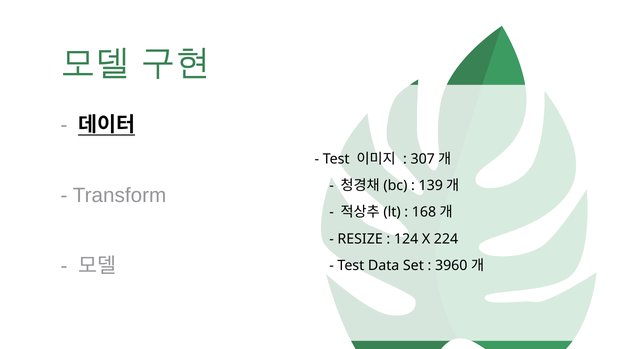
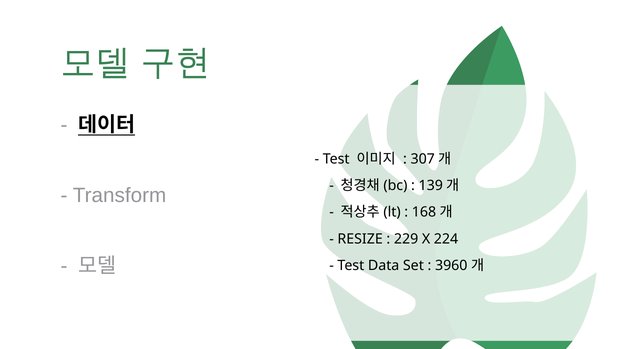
124: 124 -> 229 (406, 239)
